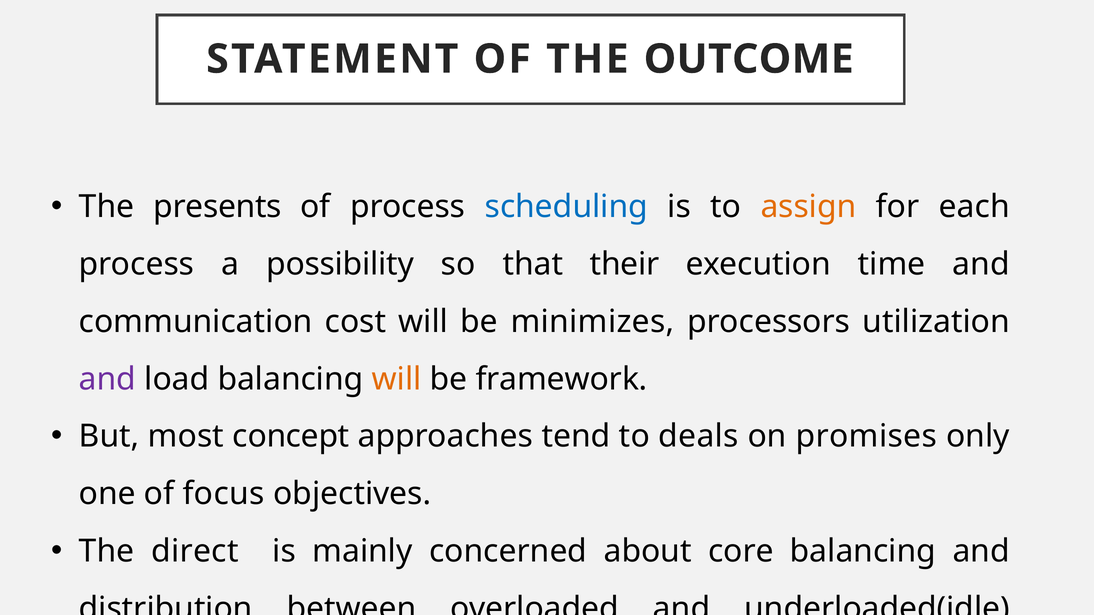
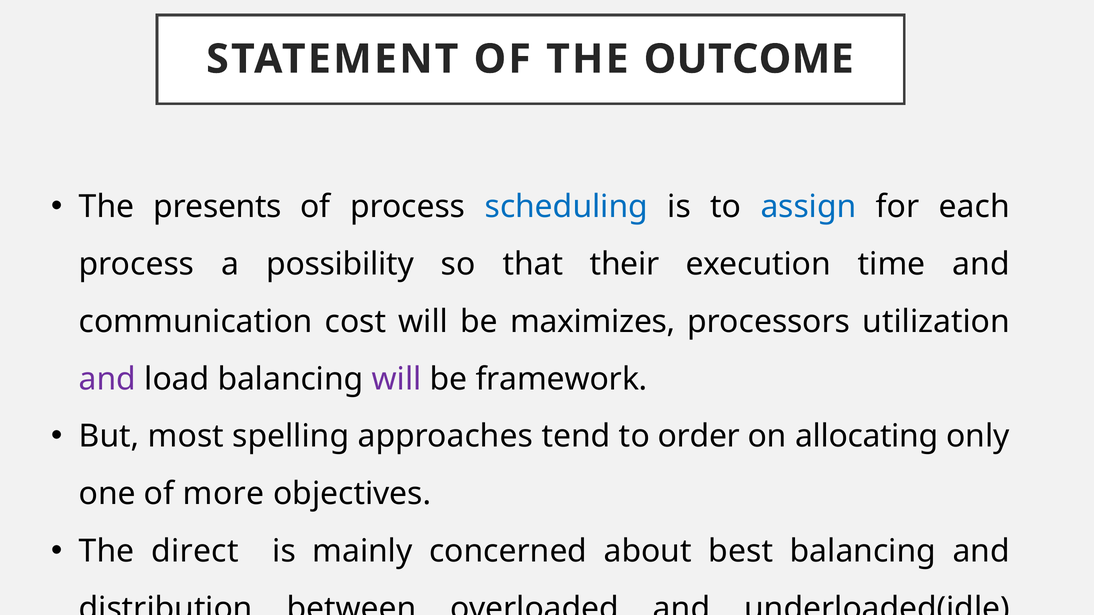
assign colour: orange -> blue (809, 207)
minimizes: minimizes -> maximizes (593, 322)
will colour: orange -> purple (397, 379)
concept: concept -> spelling (291, 437)
deals: deals -> order (699, 437)
promises: promises -> allocating (867, 437)
focus: focus -> more (224, 494)
core: core -> best (741, 552)
